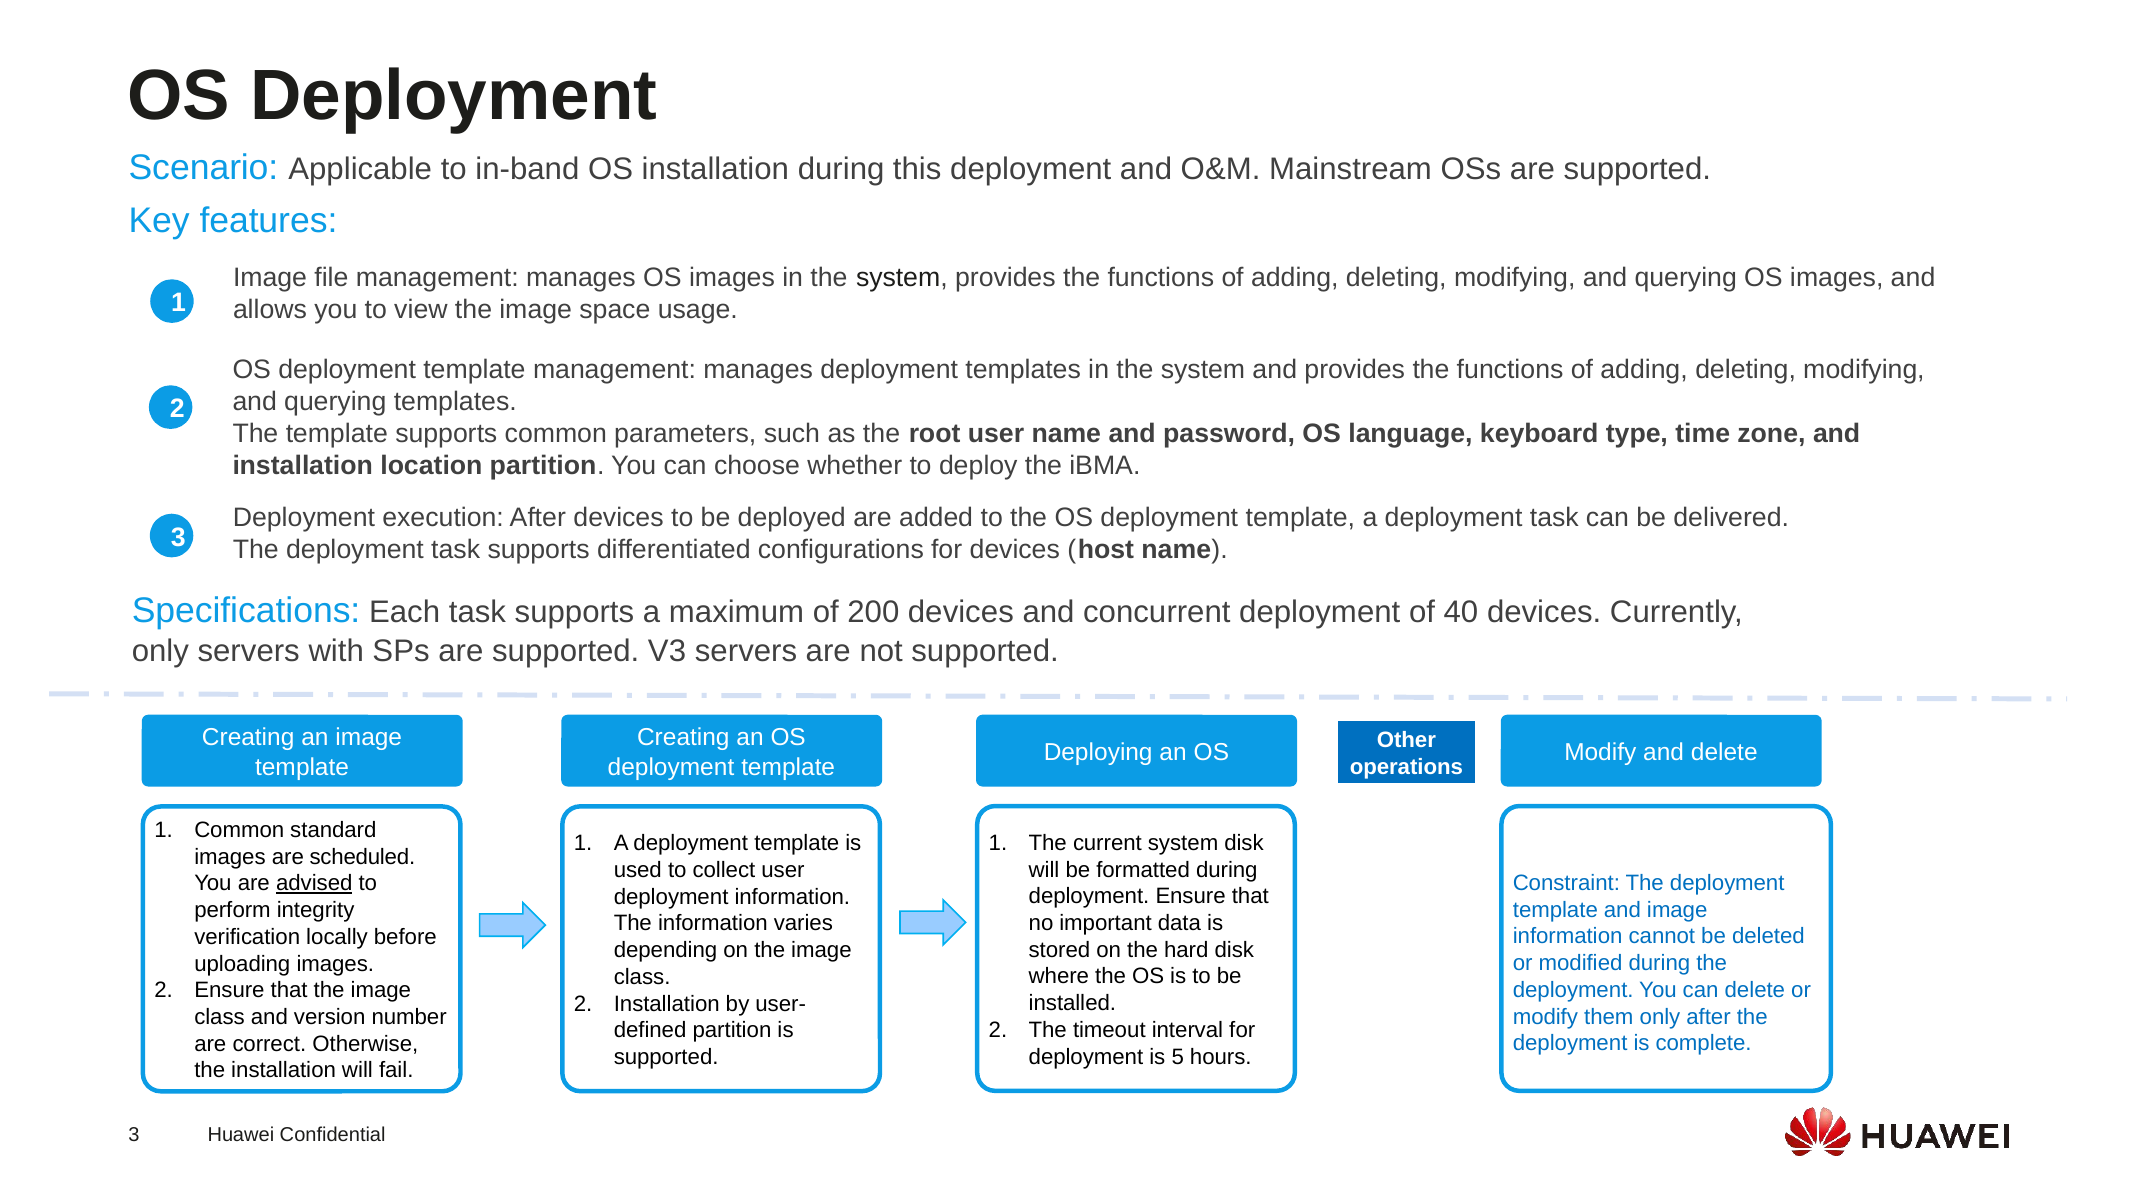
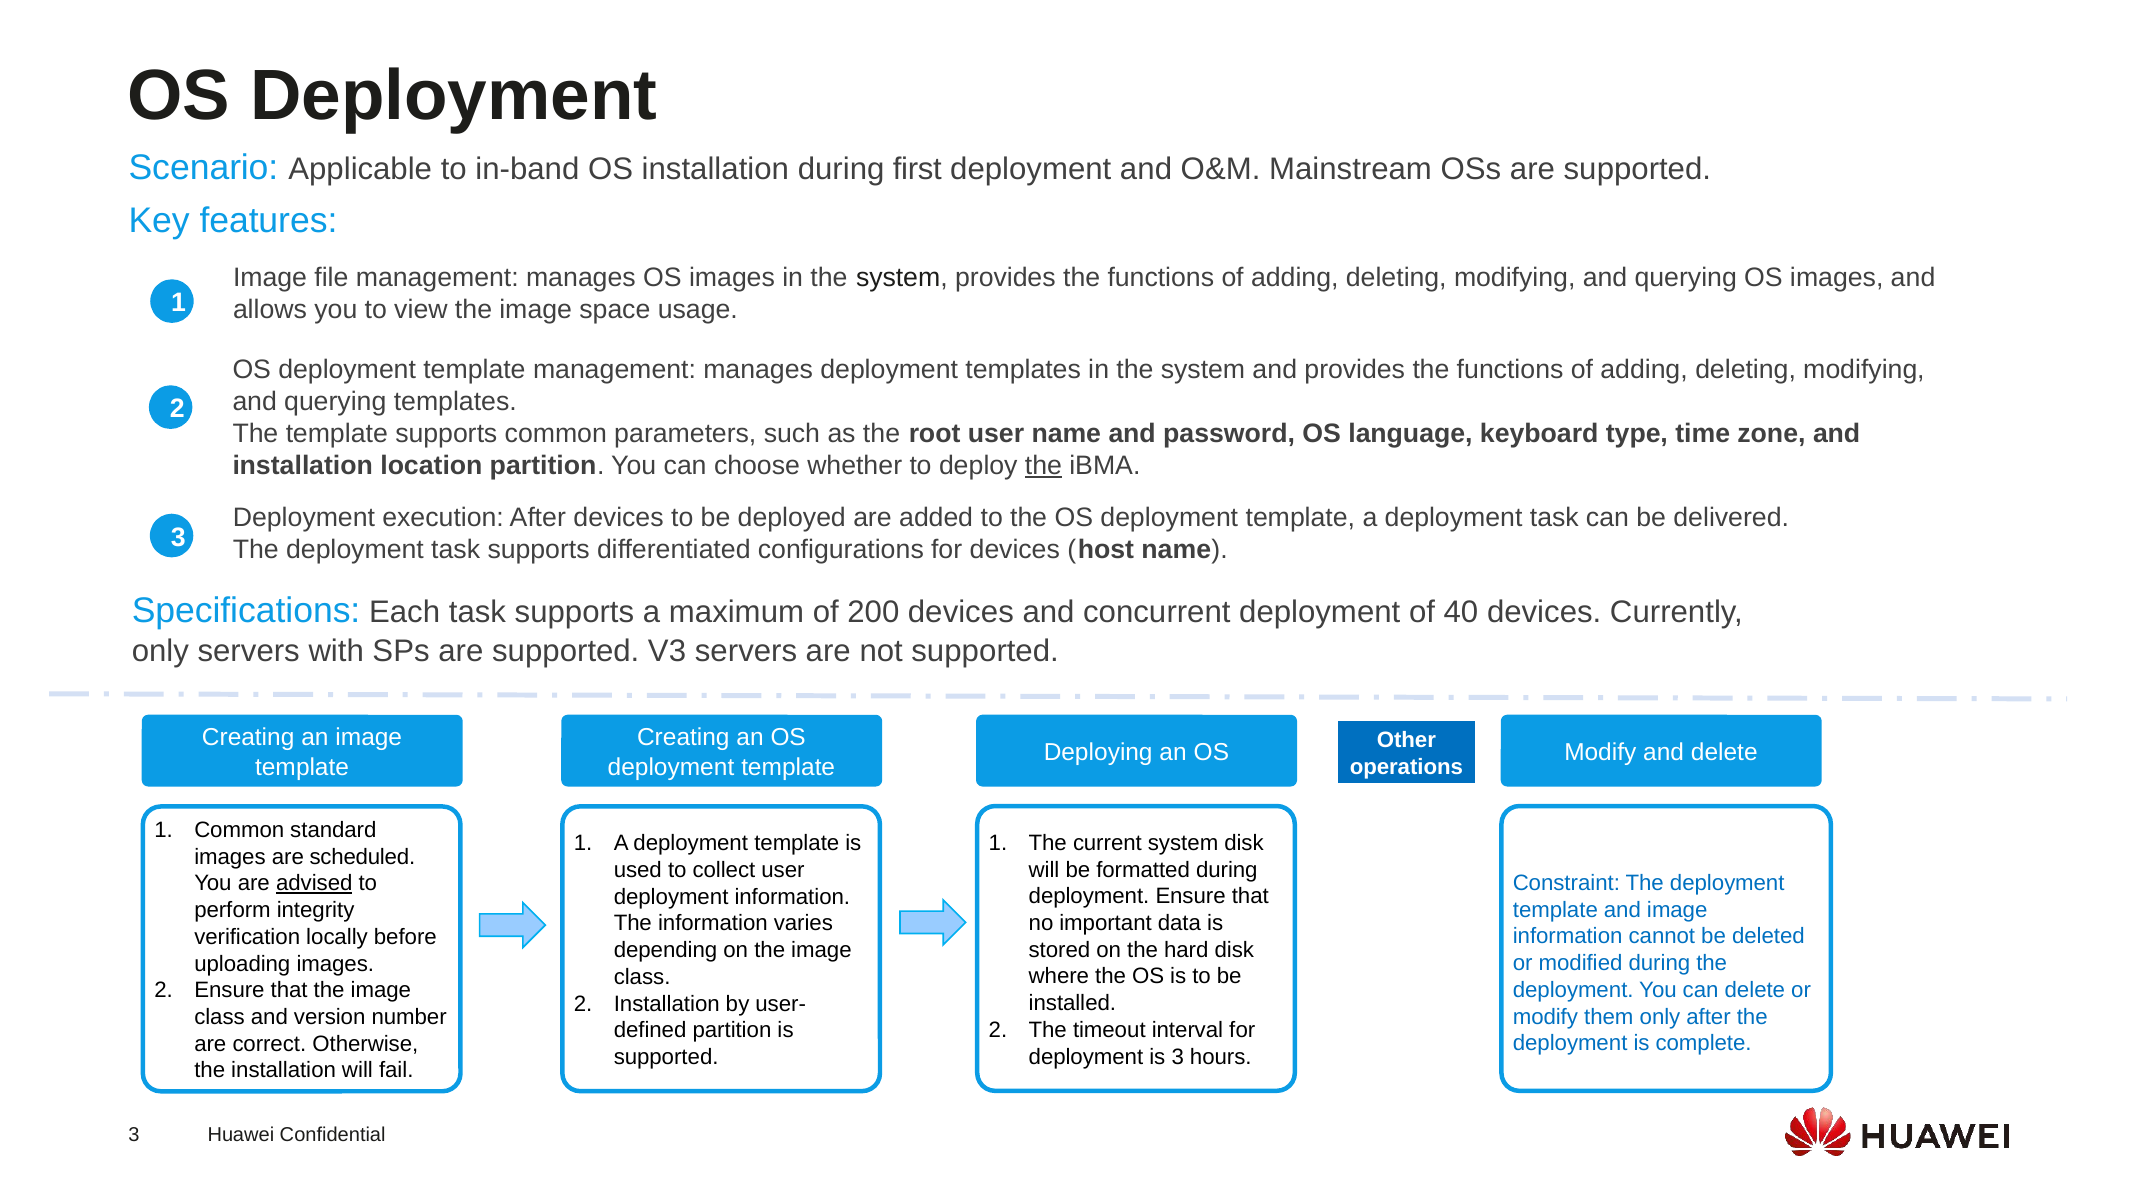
this: this -> first (917, 170)
the underline: none -> present (1043, 466)
is 5: 5 -> 3 (1178, 1057)
